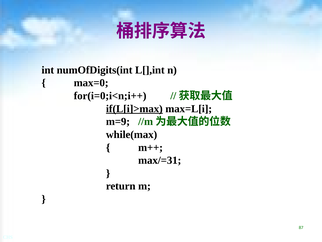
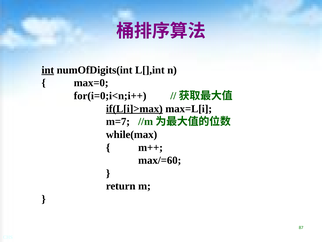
int underline: none -> present (48, 70)
m=9: m=9 -> m=7 (118, 121)
max/=31: max/=31 -> max/=60 (160, 160)
